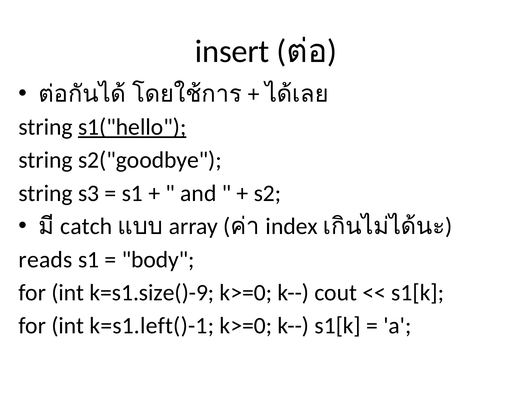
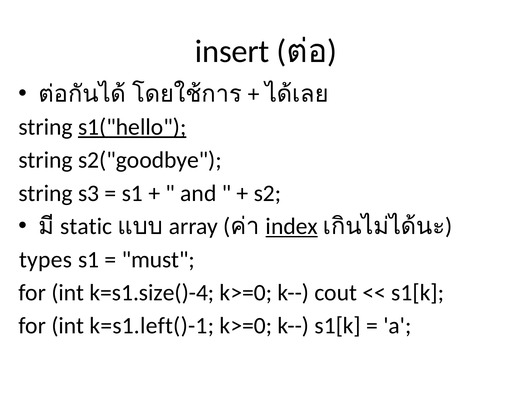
catch: catch -> static (86, 226)
index underline: none -> present (292, 226)
reads: reads -> types (46, 260)
body: body -> must (158, 260)
k=s1.size()-9: k=s1.size()-9 -> k=s1.size()-4 (152, 293)
